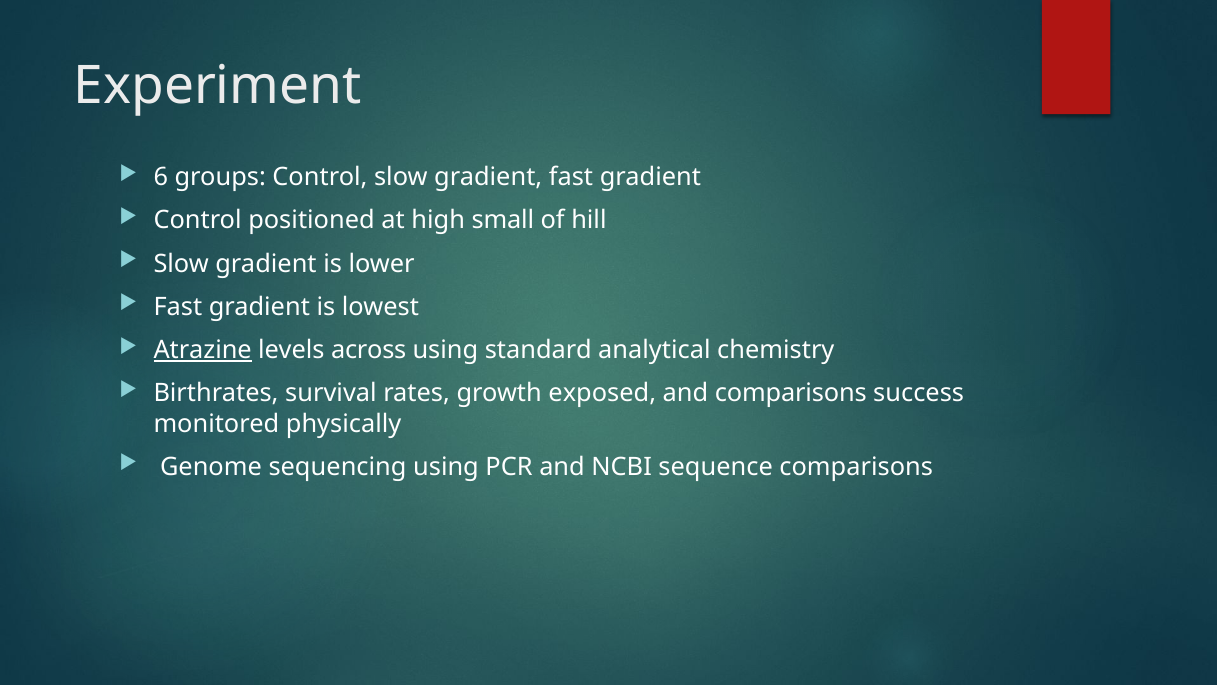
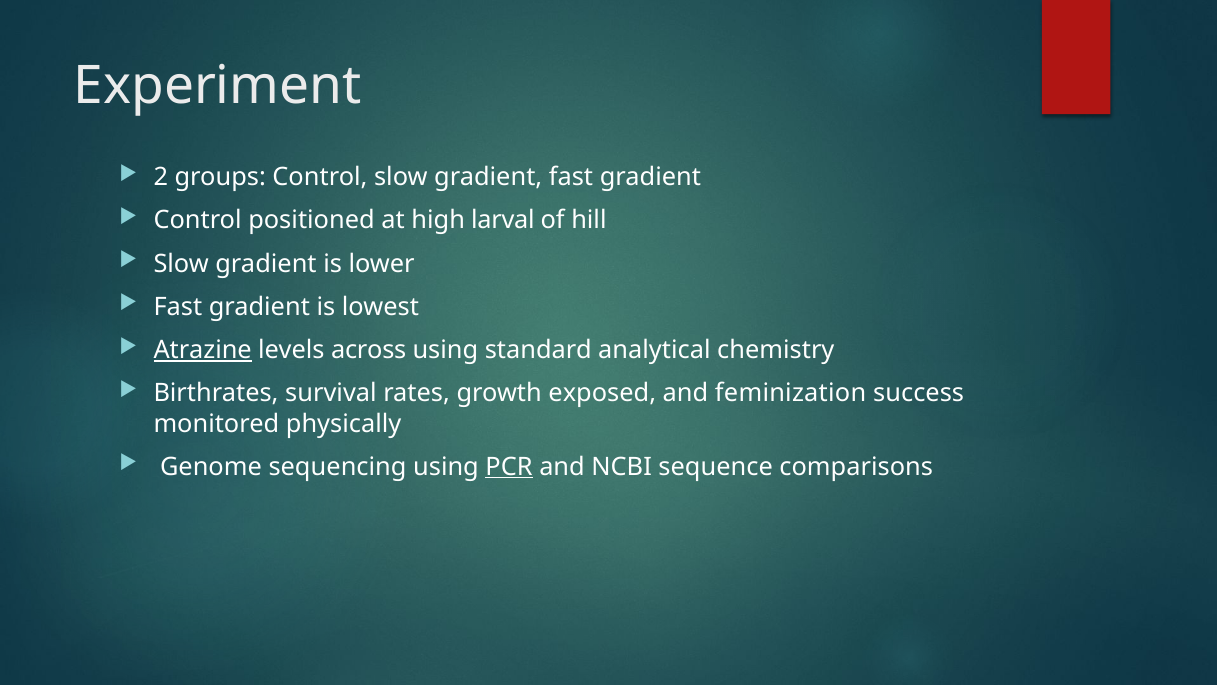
6: 6 -> 2 (161, 177)
small: small -> larval (503, 220)
and comparisons: comparisons -> feminization (791, 393)
PCR underline: none -> present (509, 467)
